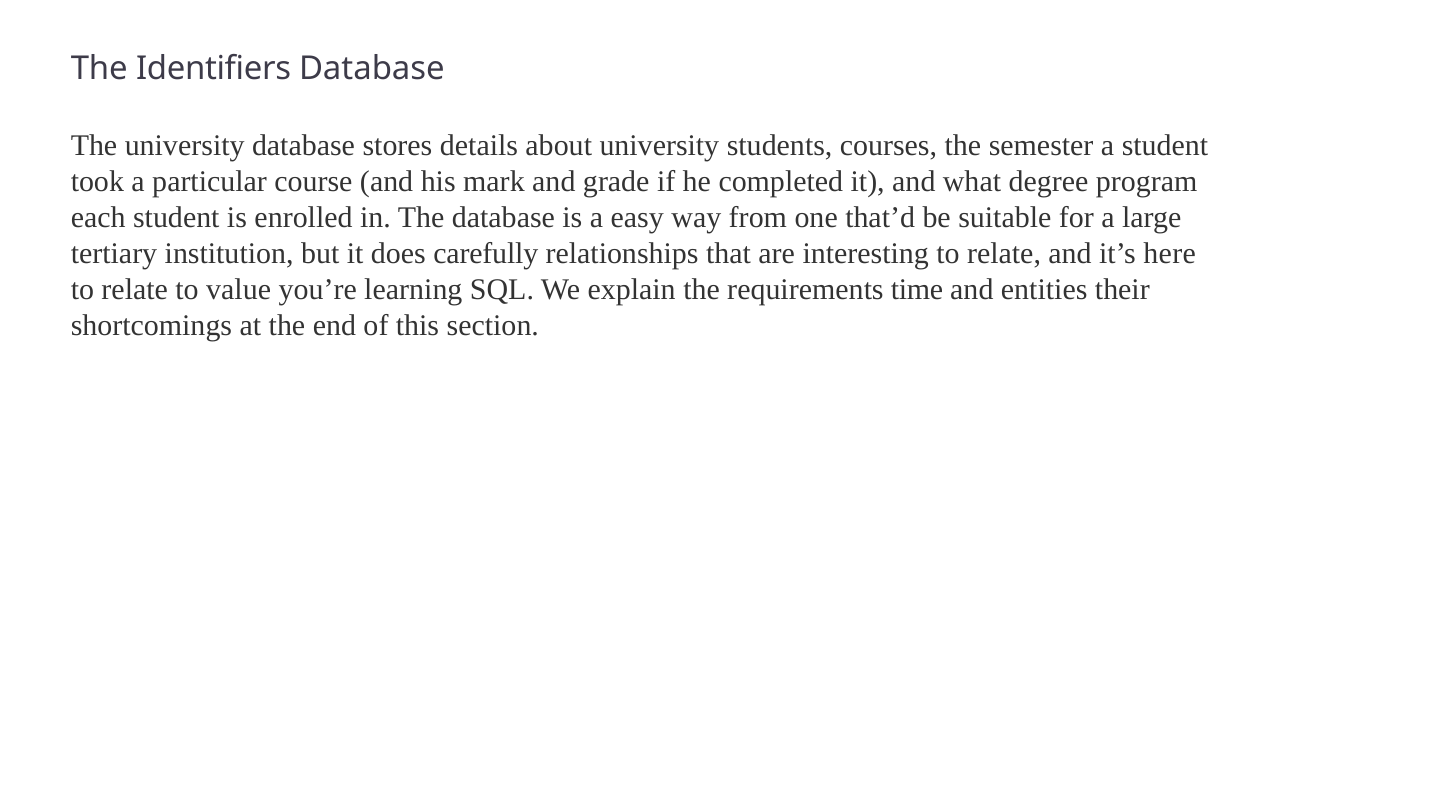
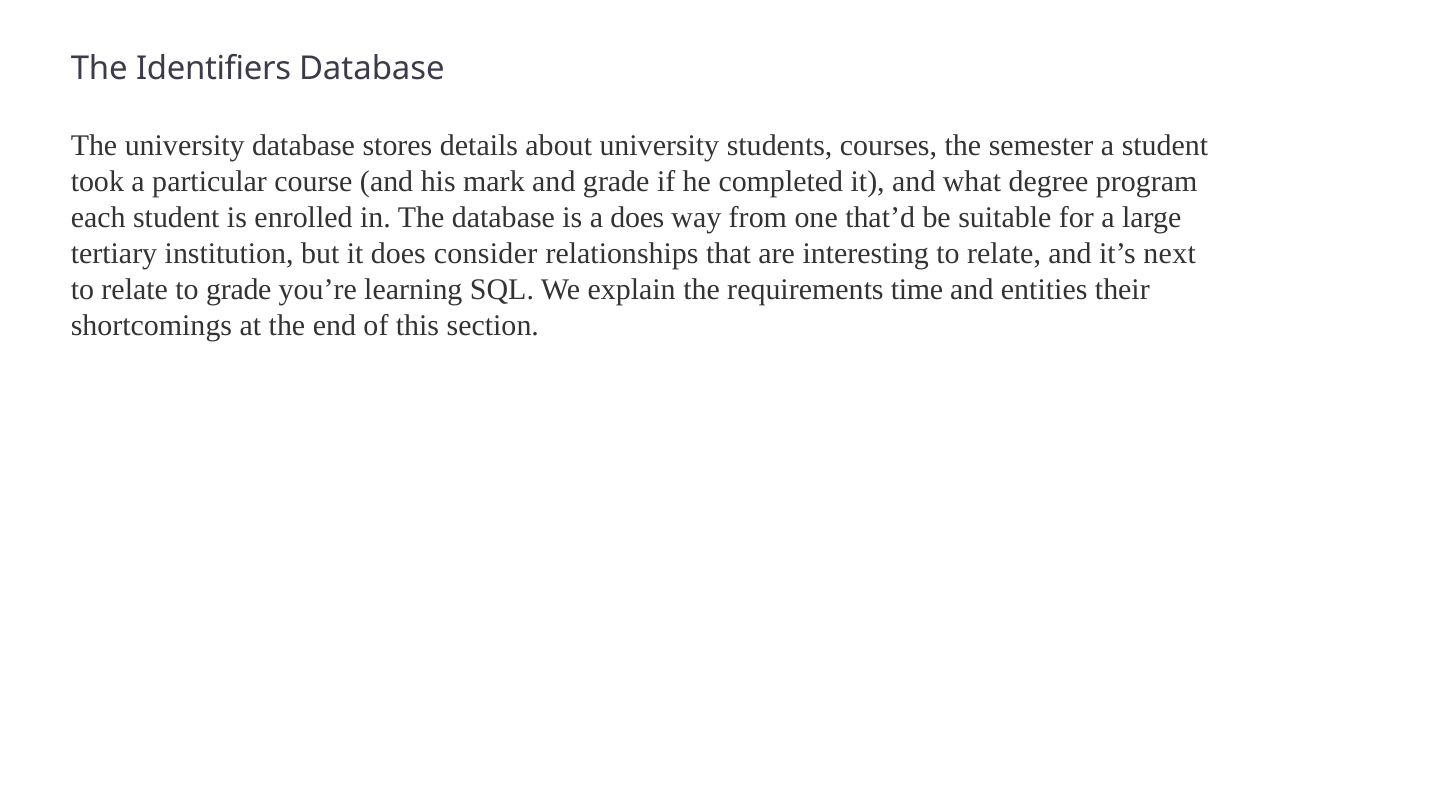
a easy: easy -> does (637, 218)
carefully: carefully -> consider (486, 254)
here: here -> next (1170, 254)
to value: value -> grade (239, 290)
